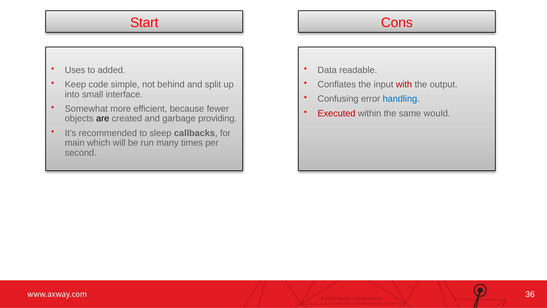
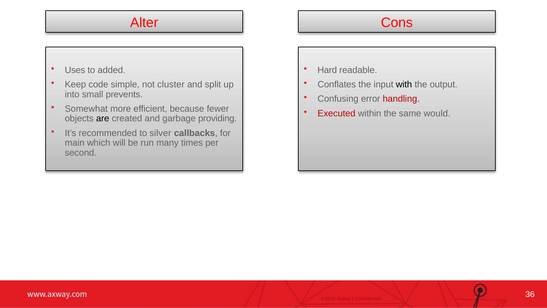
Start: Start -> Alter (144, 22)
Data: Data -> Hard (327, 70)
behind: behind -> cluster (171, 84)
with colour: red -> black (404, 84)
interface: interface -> prevents (124, 94)
handling colour: blue -> red (401, 99)
sleep: sleep -> silver (160, 133)
